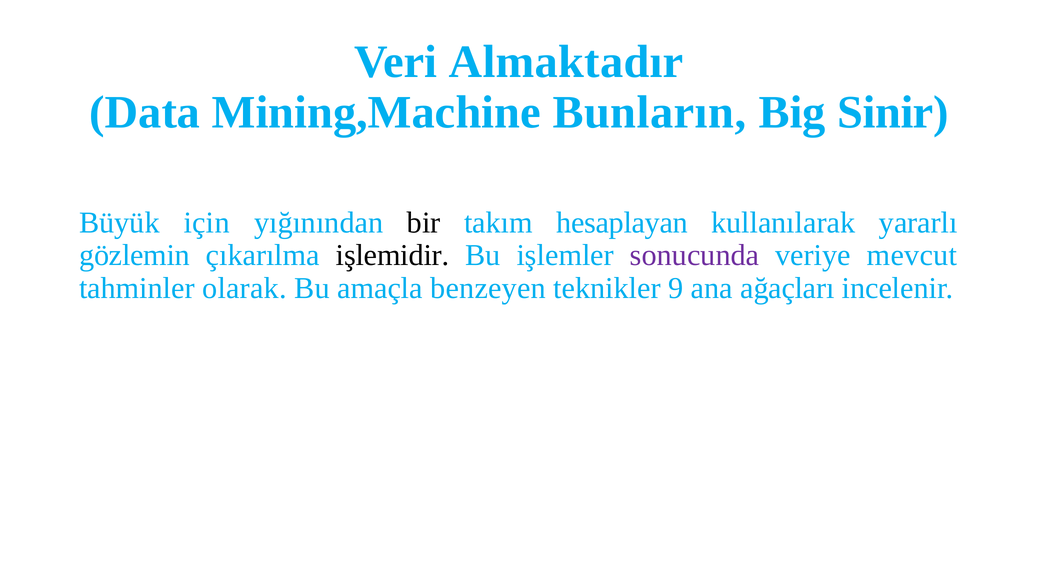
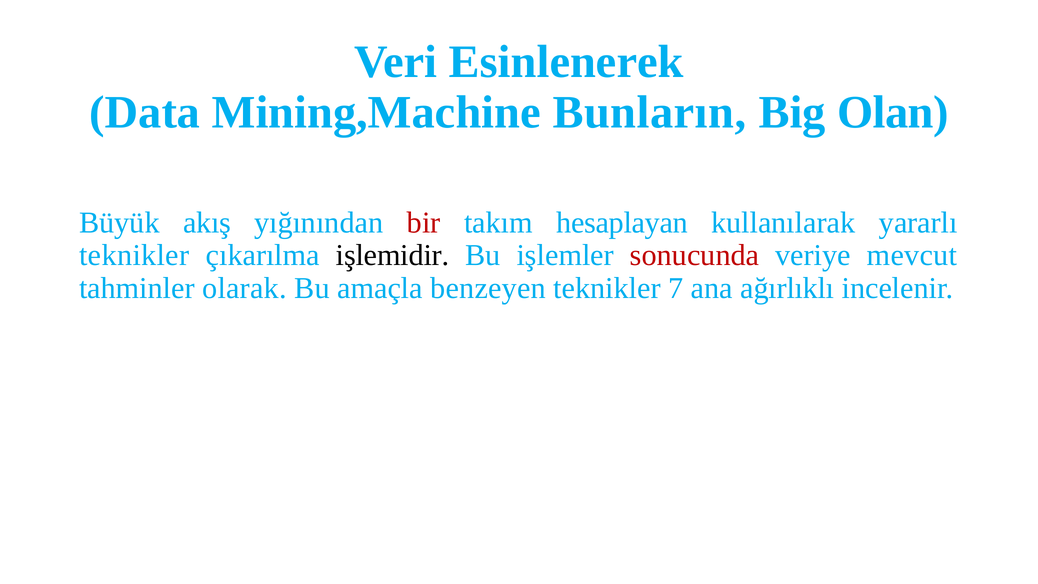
Almaktadır: Almaktadır -> Esinlenerek (566, 62)
Sinir: Sinir -> Olan (893, 112)
için: için -> akış (207, 223)
bir colour: black -> red (424, 223)
gözlemin: gözlemin -> teknikler (134, 255)
sonucunda colour: purple -> red (695, 255)
9: 9 -> 7 (676, 288)
ağaçları: ağaçları -> ağırlıklı (787, 288)
